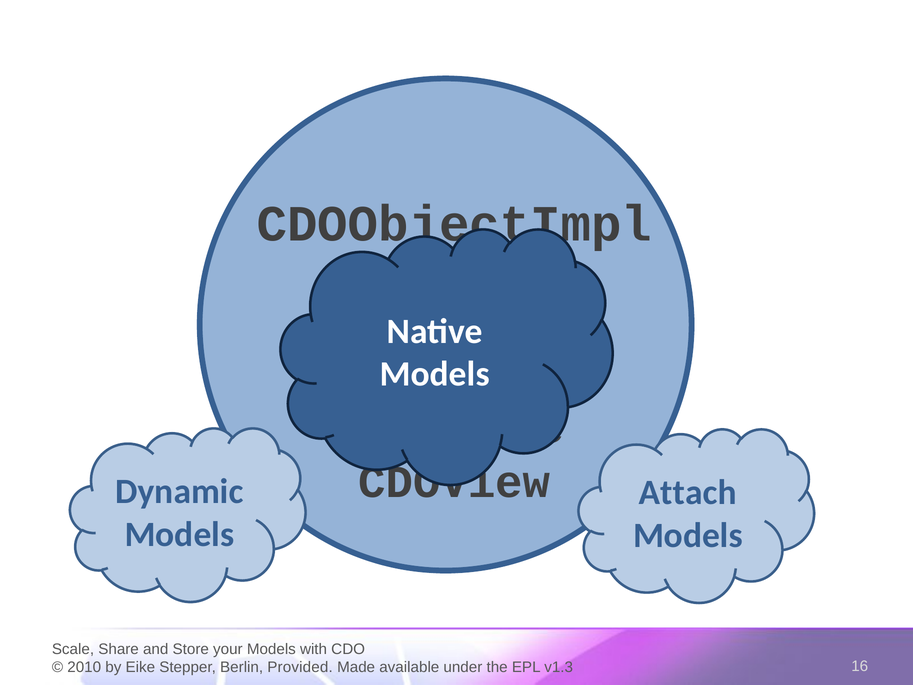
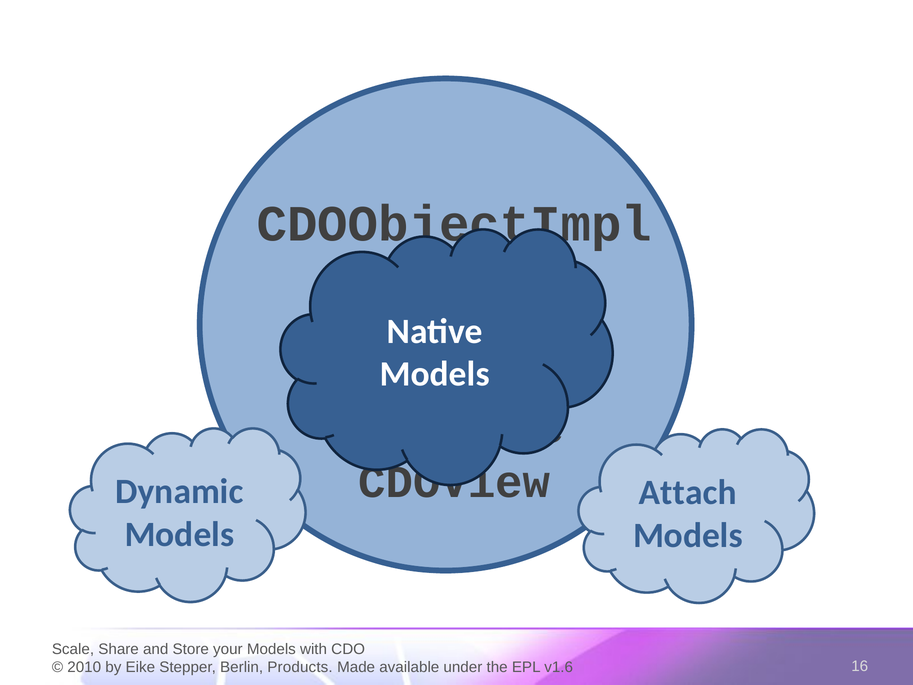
Provided: Provided -> Products (300, 667)
v1.3: v1.3 -> v1.6 (559, 667)
